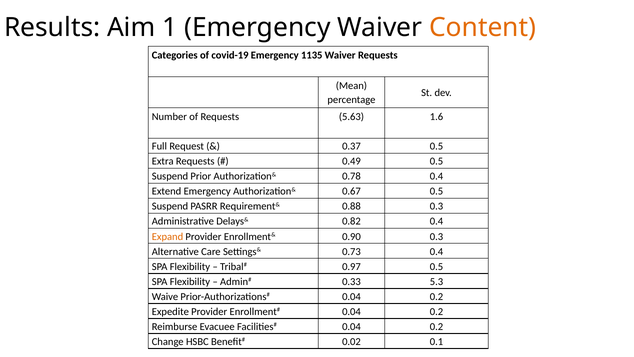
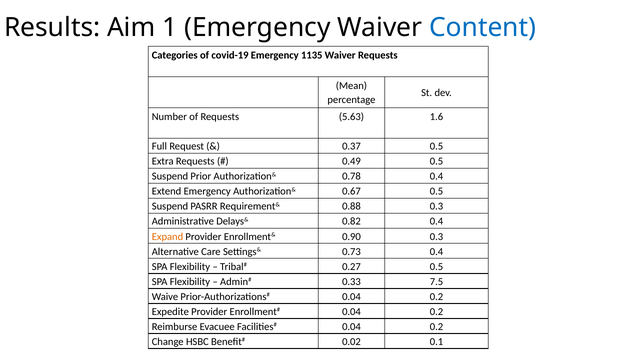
Content colour: orange -> blue (483, 28)
0.97: 0.97 -> 0.27 (351, 266)
5.3: 5.3 -> 7.5 (436, 281)
